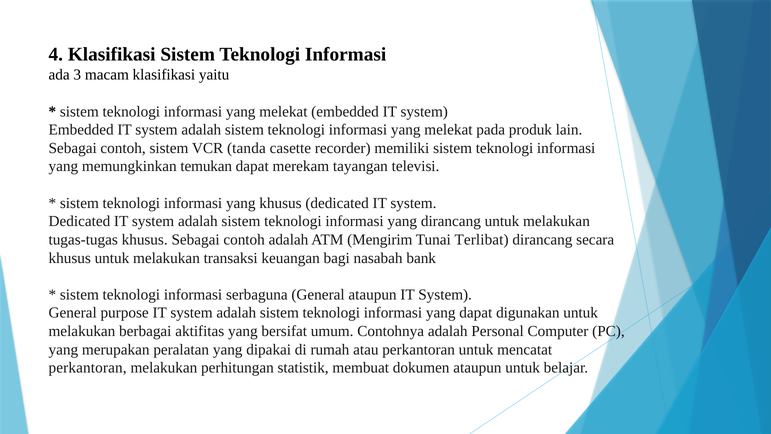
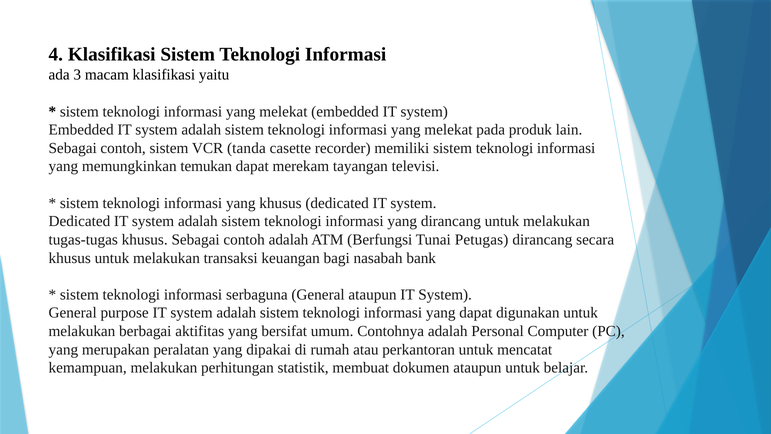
Mengirim: Mengirim -> Berfungsi (380, 240)
Terlibat: Terlibat -> Petugas (482, 240)
perkantoran: perkantoran -> kemampuan (88, 368)
